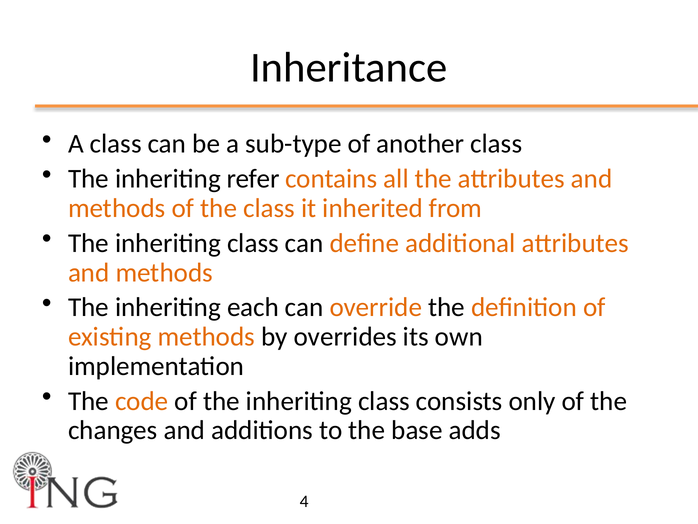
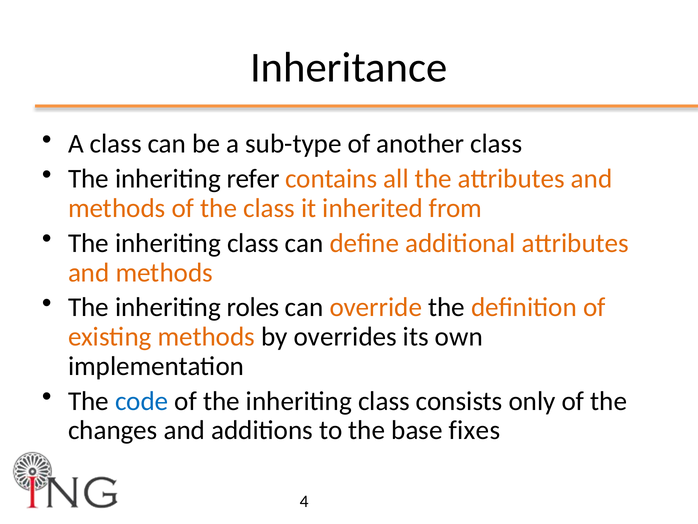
each: each -> roles (253, 307)
code colour: orange -> blue (142, 401)
adds: adds -> fixes (474, 430)
